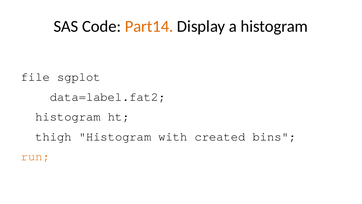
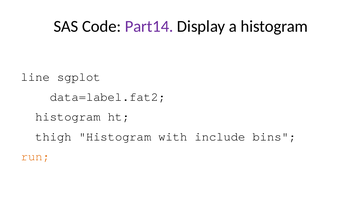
Part14 colour: orange -> purple (149, 26)
file: file -> line (35, 77)
created: created -> include (220, 136)
